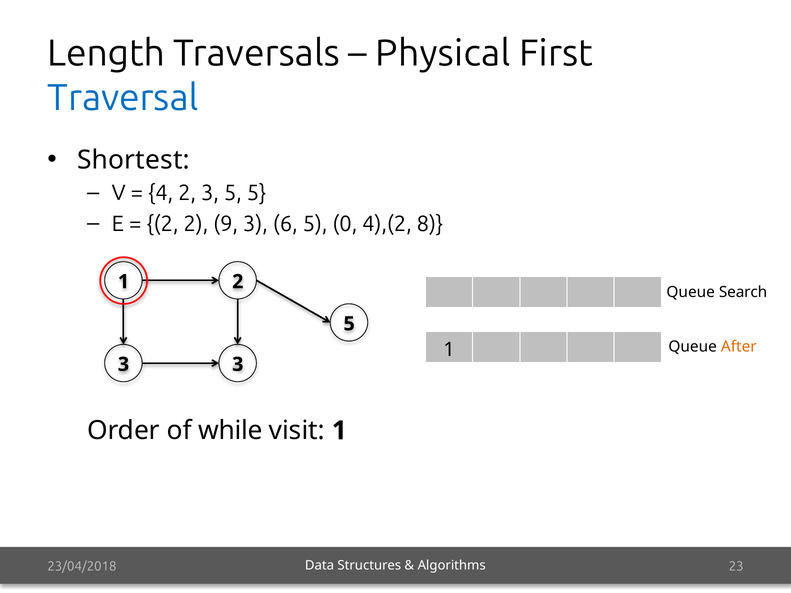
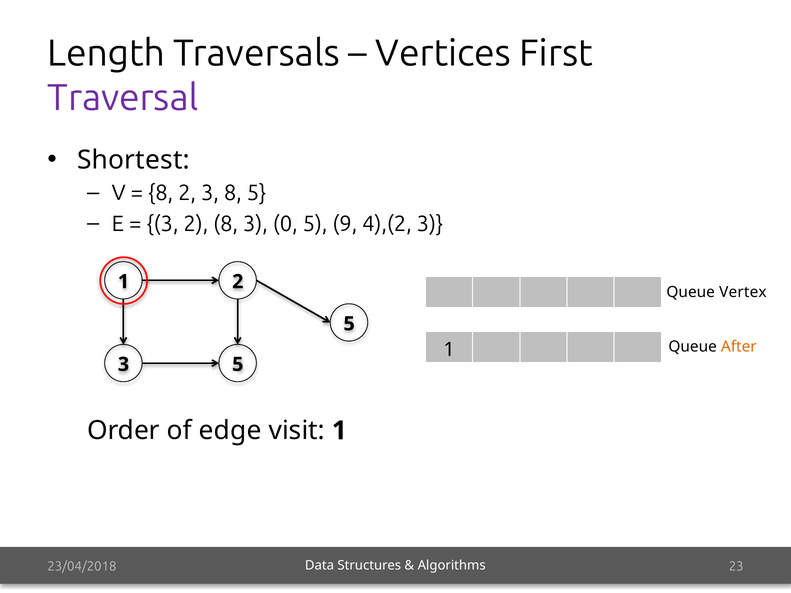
Physical: Physical -> Vertices (443, 53)
Traversal colour: blue -> purple (123, 98)
4: 4 -> 8 (161, 193)
2 3 5: 5 -> 8 (233, 193)
2: 2 -> 3 (162, 224)
2 9: 9 -> 8 (226, 224)
6: 6 -> 0 (285, 224)
0: 0 -> 9 (345, 224)
4),(2 8: 8 -> 3 (430, 224)
Search: Search -> Vertex (743, 292)
3 3: 3 -> 5 (238, 365)
while: while -> edge (230, 431)
